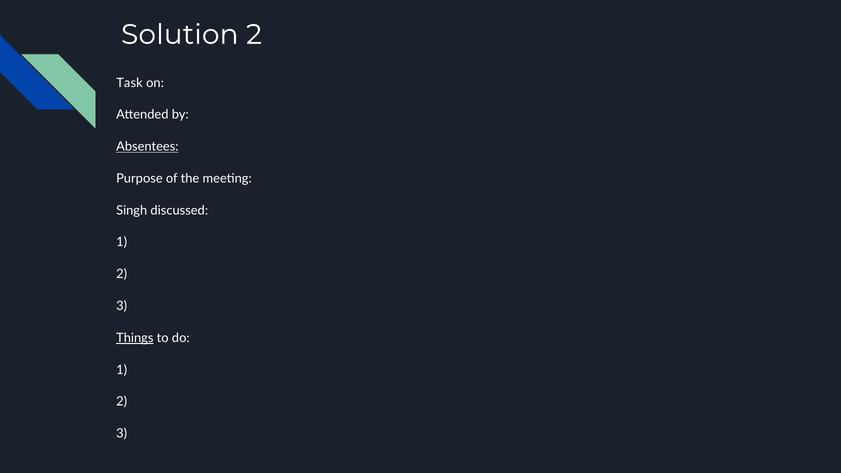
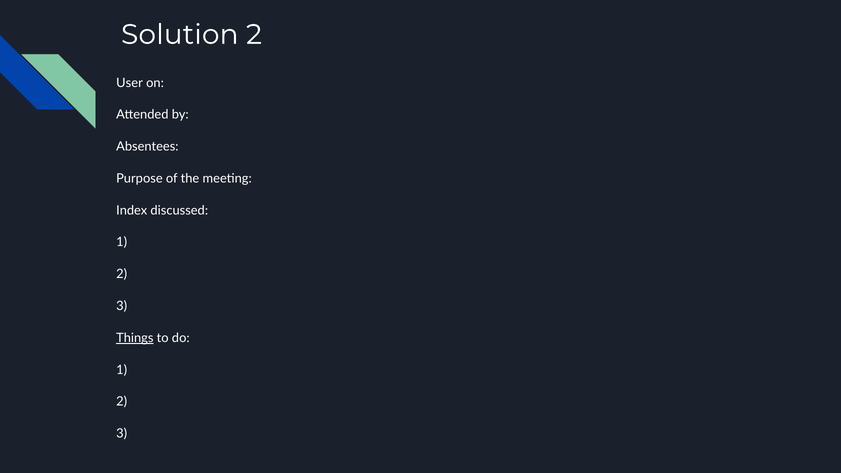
Task: Task -> User (130, 83)
Absentees underline: present -> none (147, 147)
Singh: Singh -> Index (132, 210)
